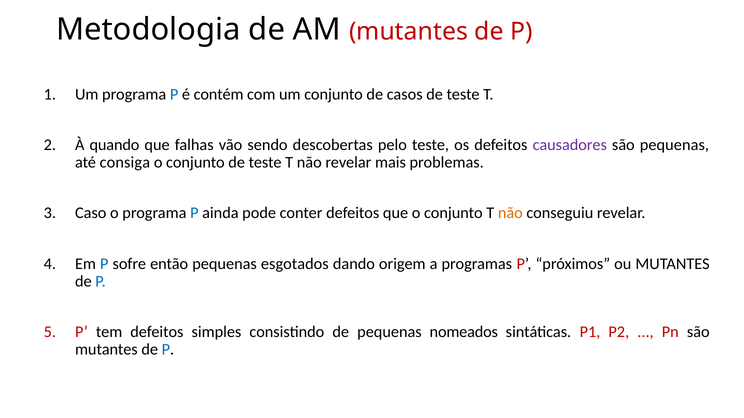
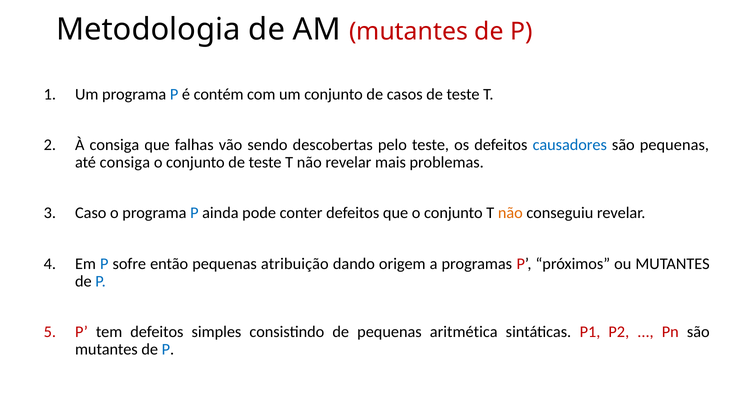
À quando: quando -> consiga (114, 145)
causadores colour: purple -> blue (570, 145)
esgotados: esgotados -> atribuição (295, 264)
nomeados: nomeados -> aritmética (464, 332)
